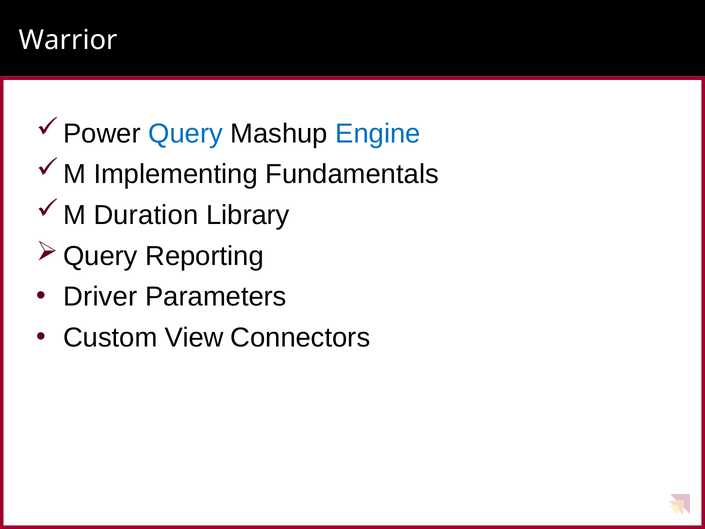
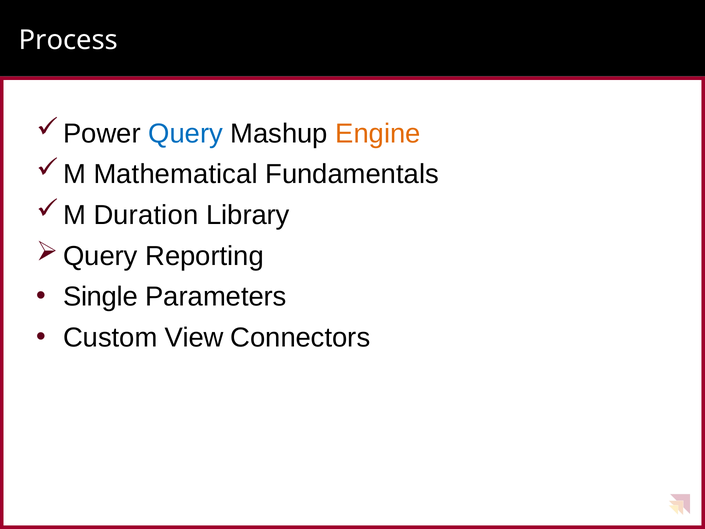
Warrior: Warrior -> Process (68, 40)
Engine colour: blue -> orange (378, 134)
Implementing: Implementing -> Mathematical (176, 174)
Driver: Driver -> Single (101, 297)
